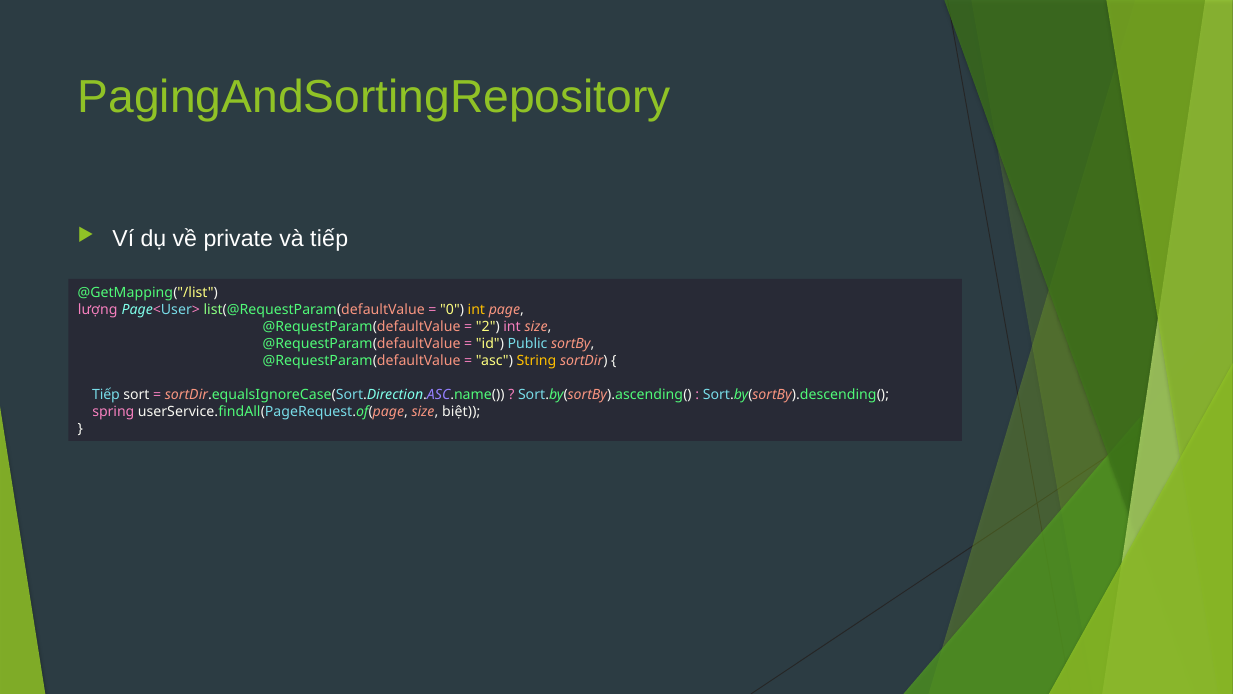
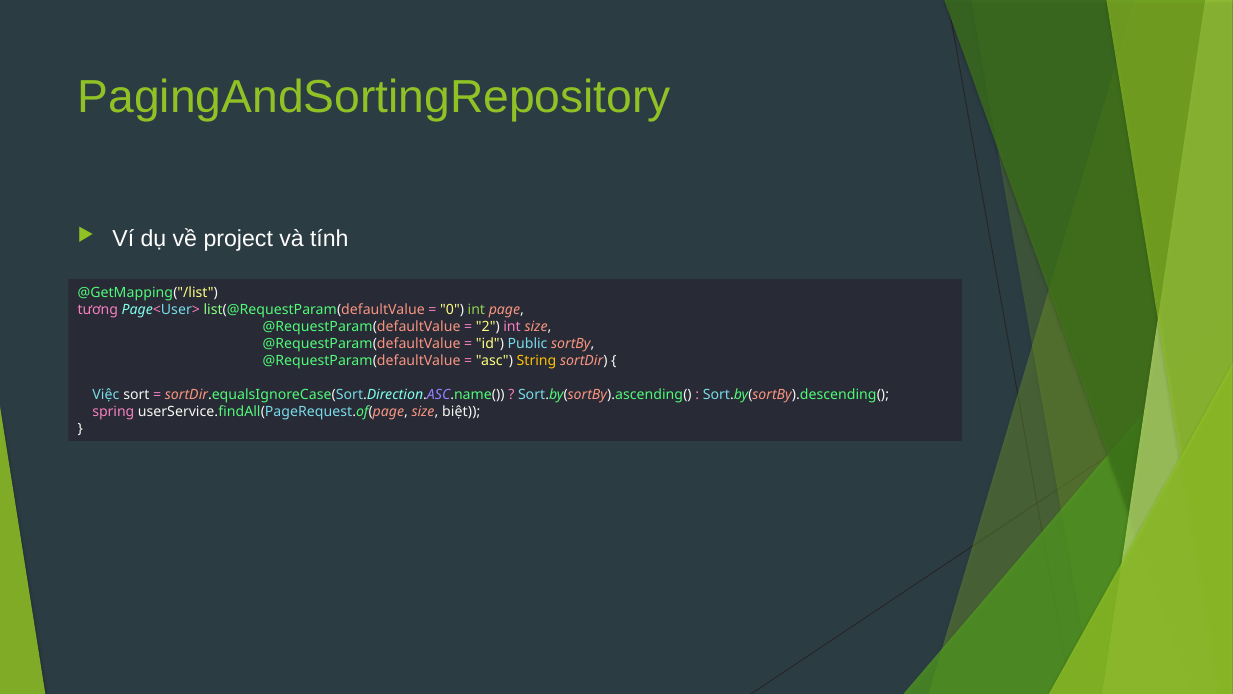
private: private -> project (238, 239)
và tiếp: tiếp -> tính (329, 239)
lượng: lượng -> tương (98, 310)
int colour: yellow -> light green (476, 310)
Tiếp: Tiếp -> Việc (106, 395)
